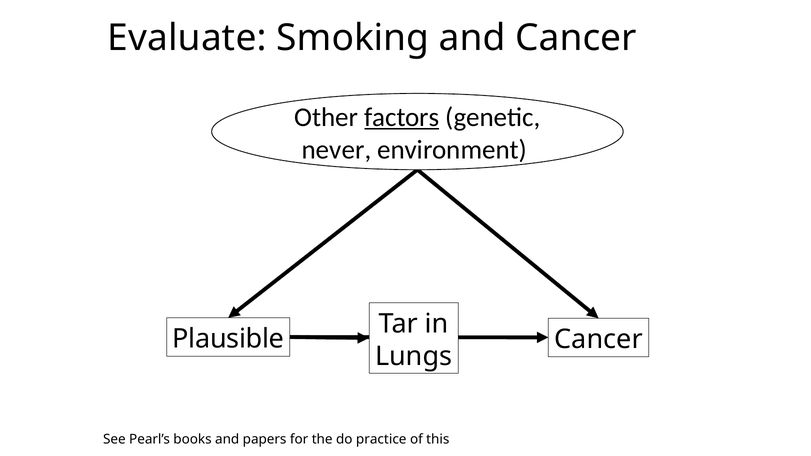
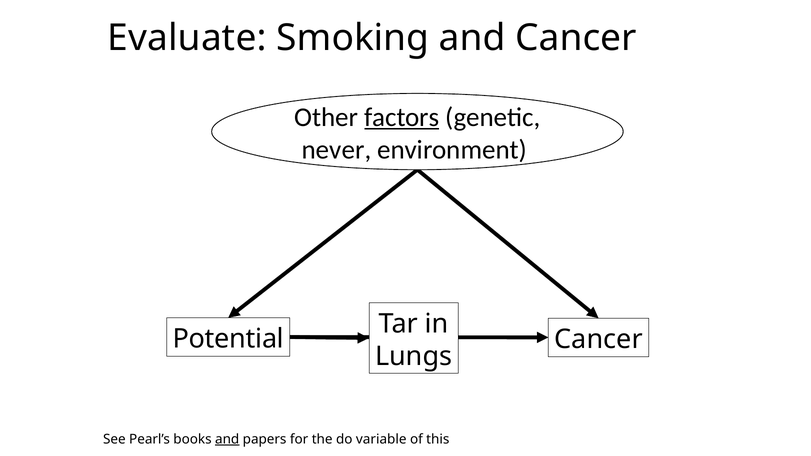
Plausible: Plausible -> Potential (228, 339)
and underline: none -> present (227, 439)
practice: practice -> variable (381, 439)
